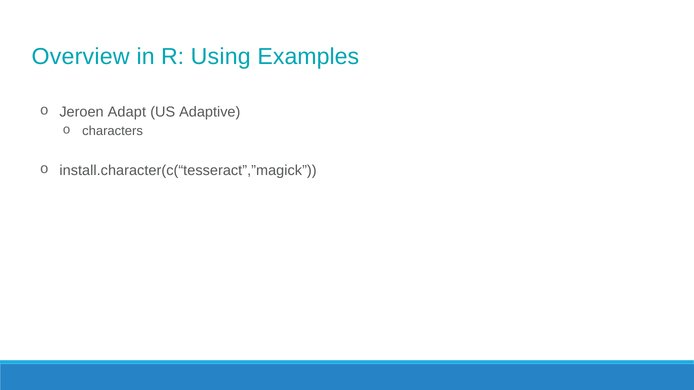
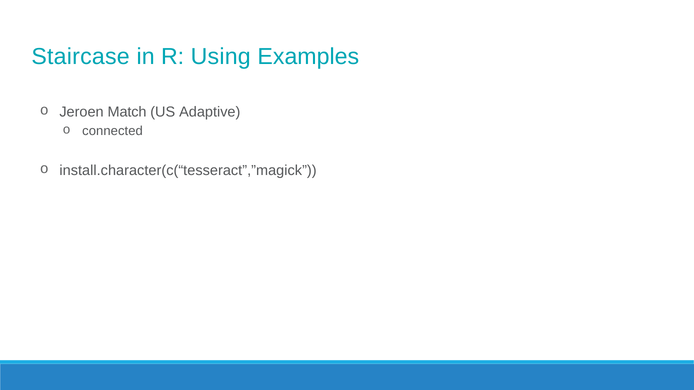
Overview: Overview -> Staircase (81, 57)
Adapt: Adapt -> Match (127, 112)
characters: characters -> connected (113, 131)
